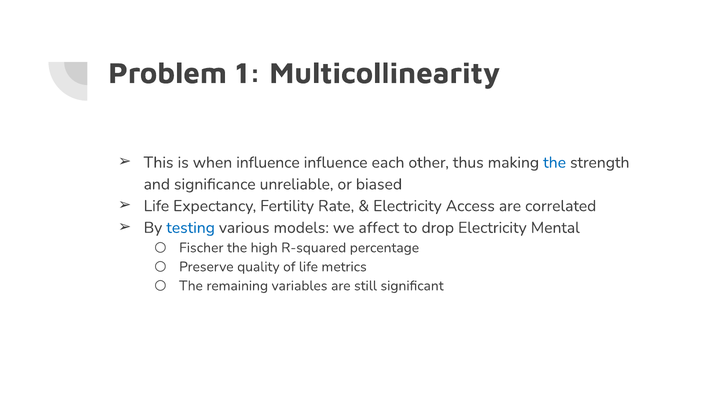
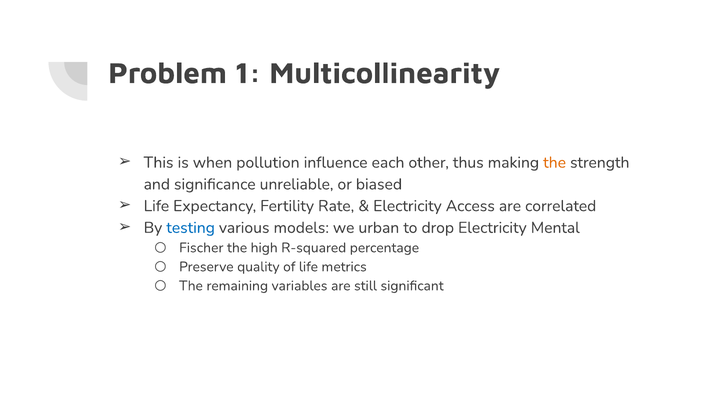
when influence: influence -> pollution (268, 162)
the colour: blue -> orange (555, 162)
affect: affect -> urban (379, 228)
